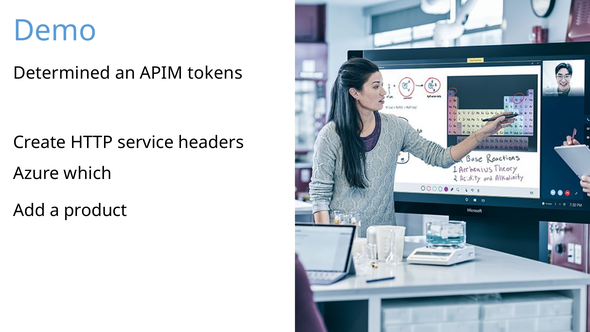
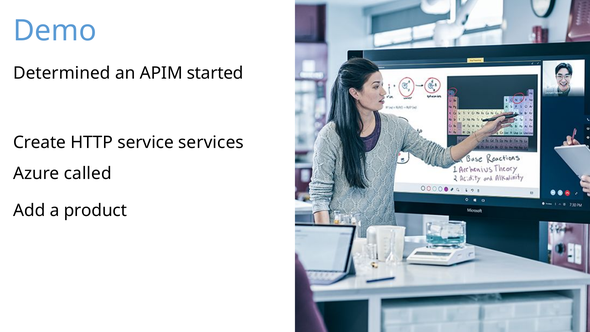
tokens: tokens -> started (215, 73)
headers: headers -> services (211, 142)
which: which -> called (88, 173)
